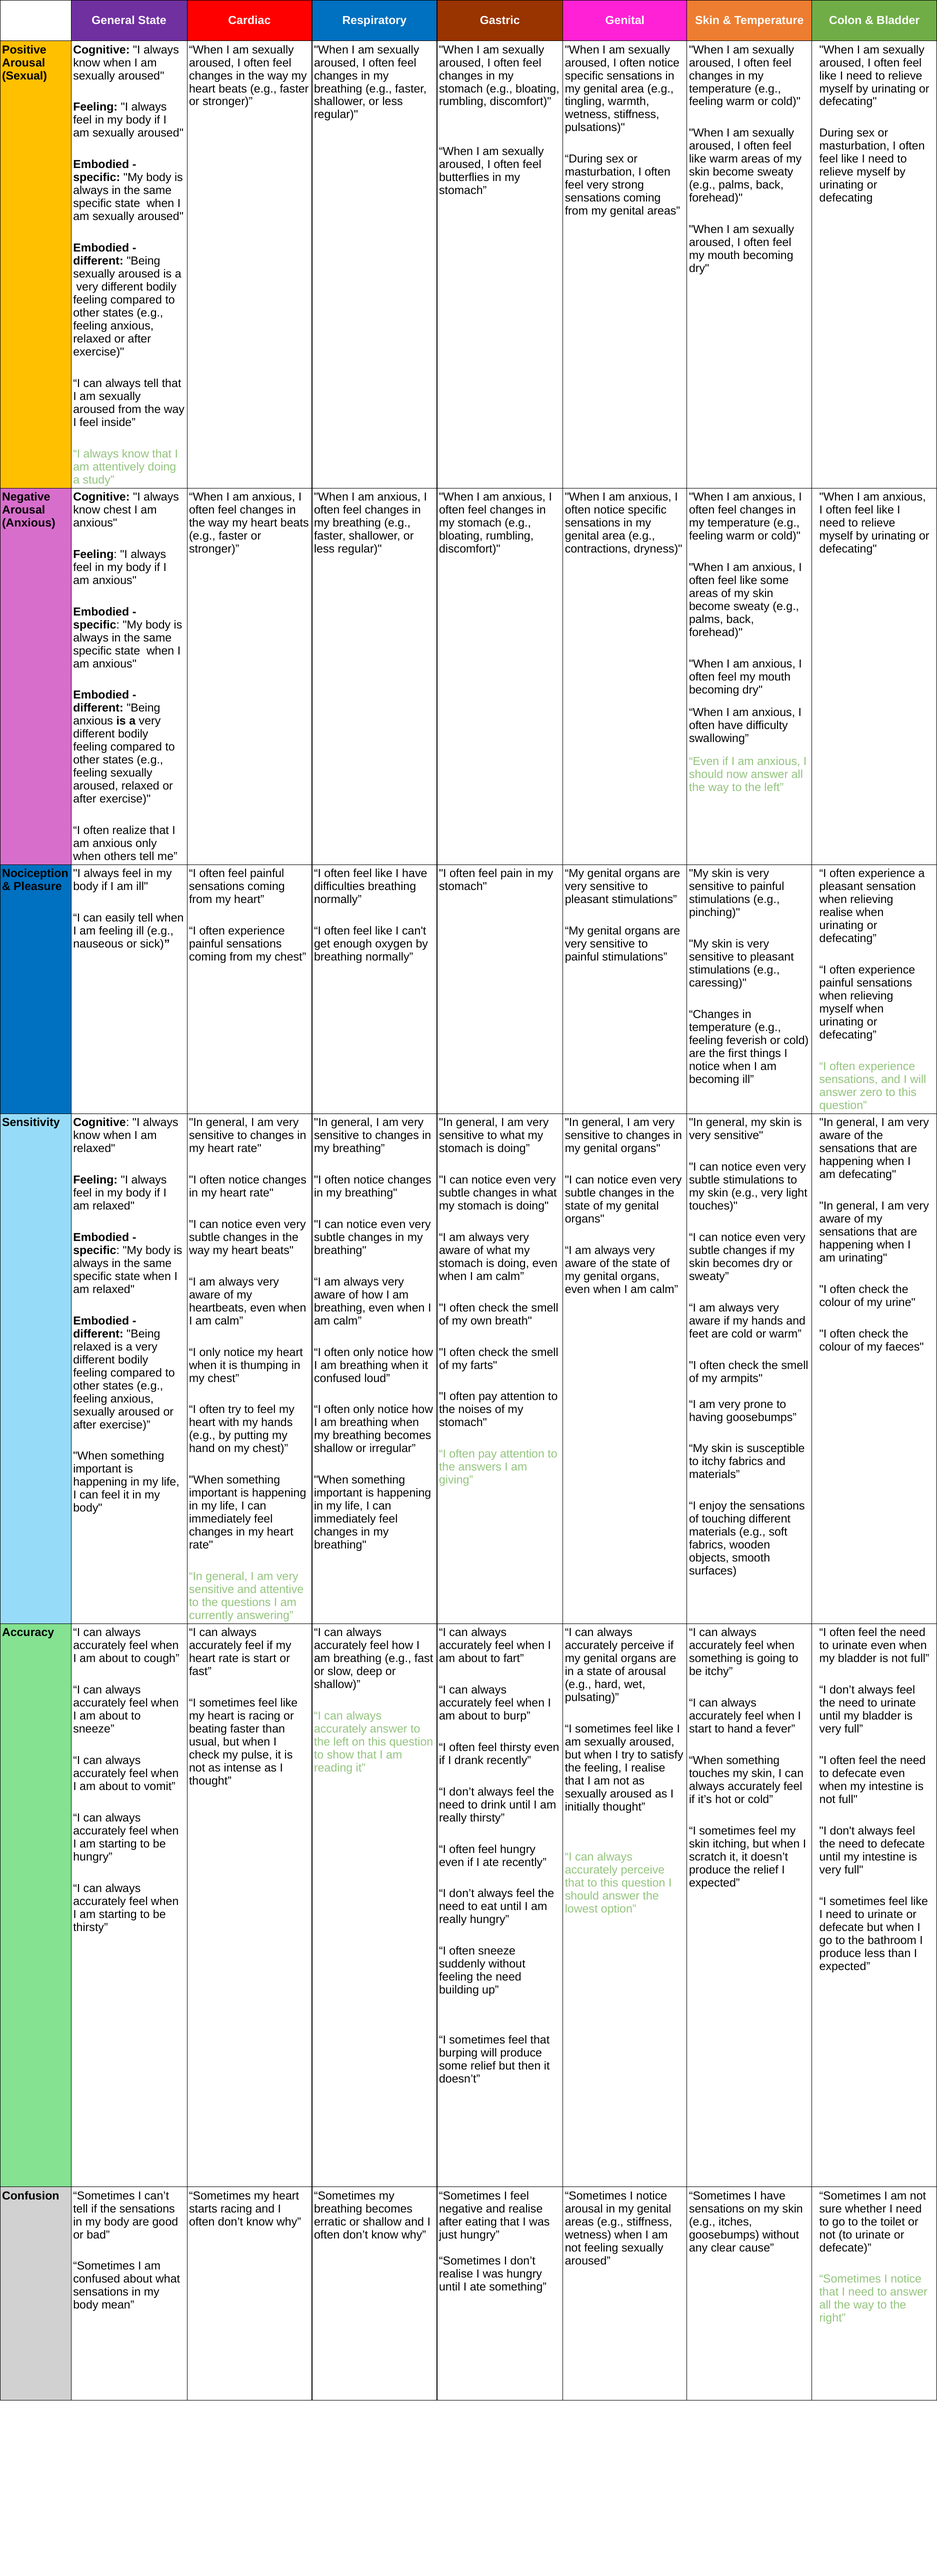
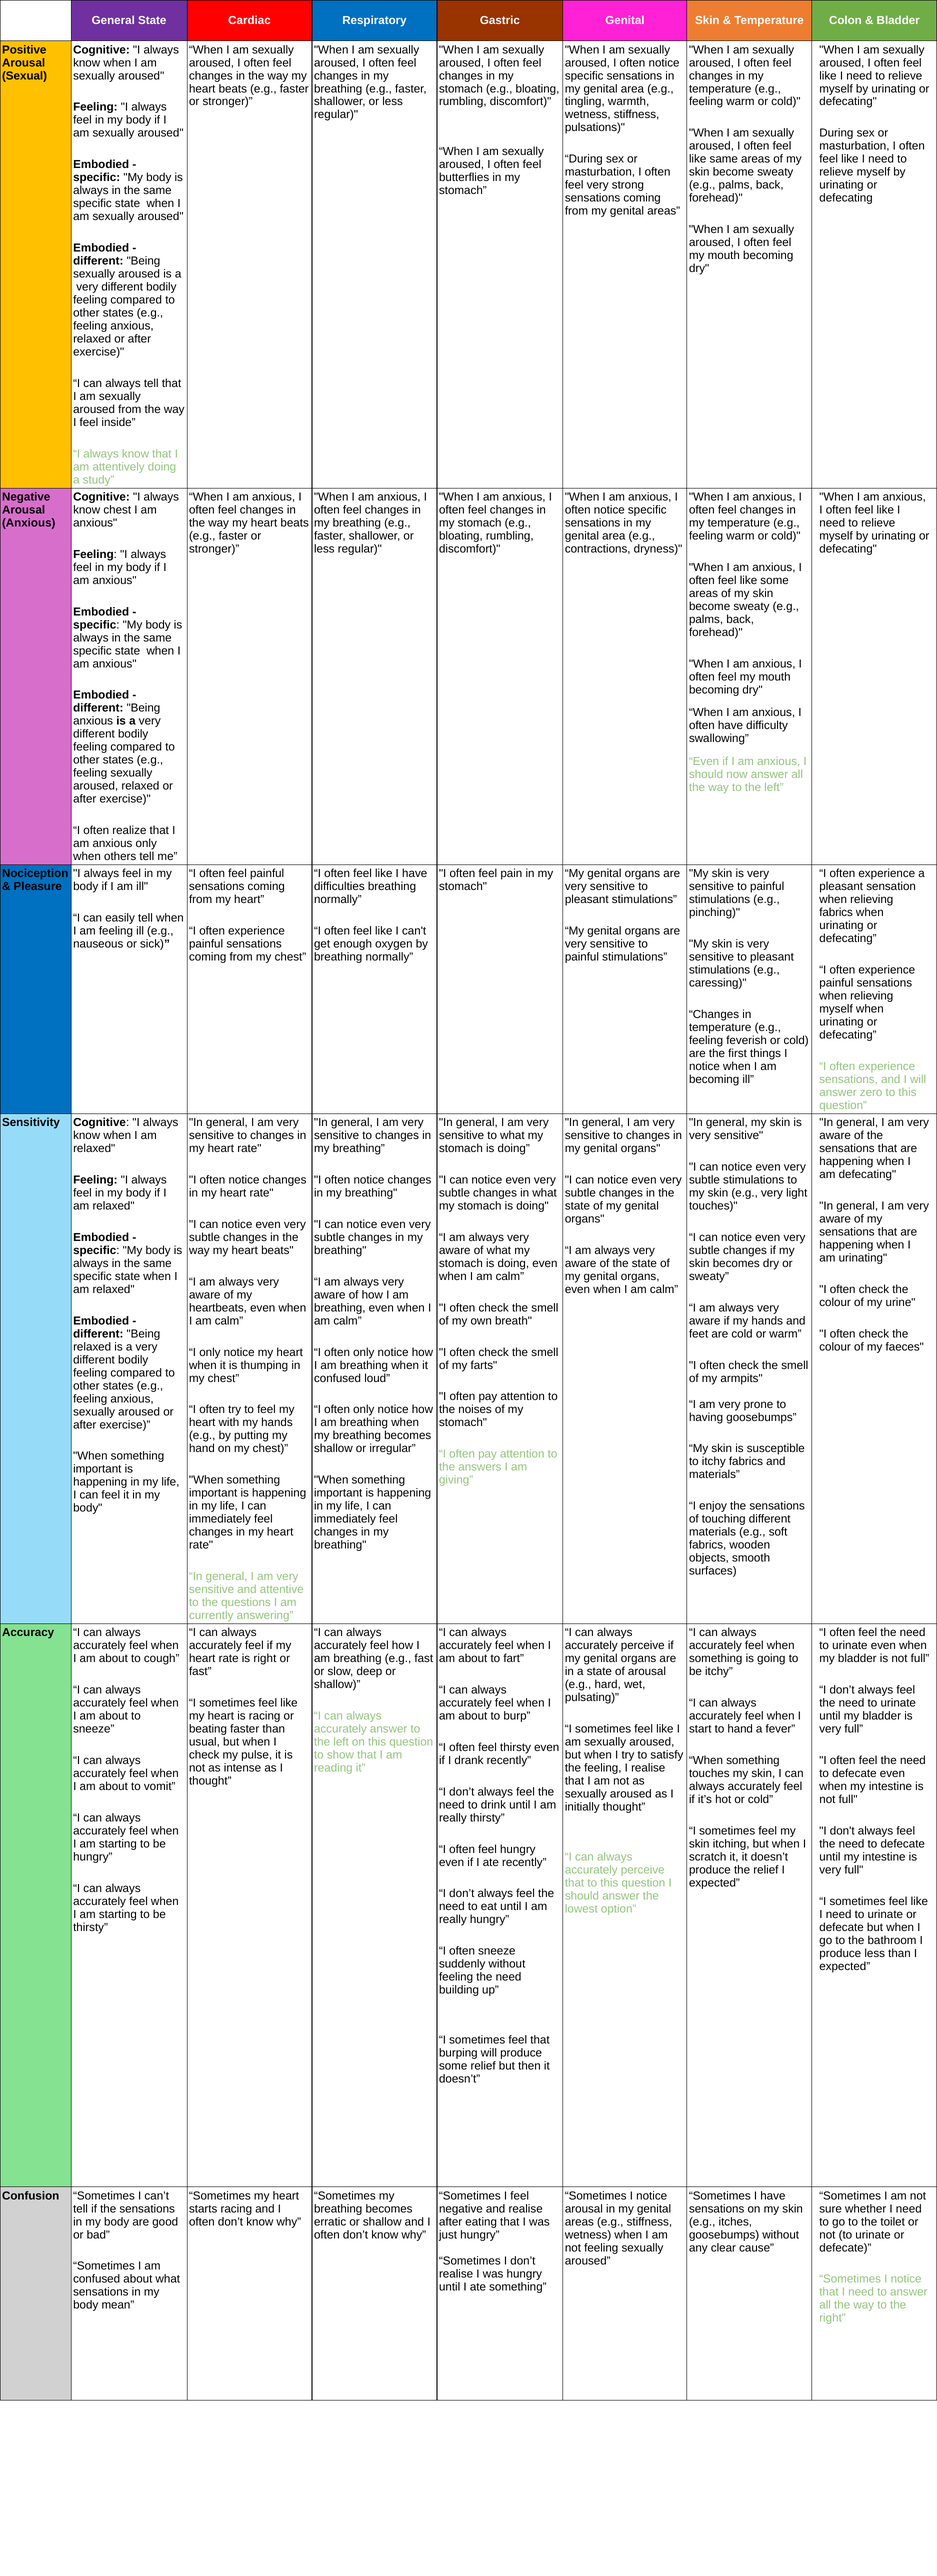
like warm: warm -> same (724, 159)
realise: realise -> fabrics (836, 913)
is start: start -> right (265, 1659)
